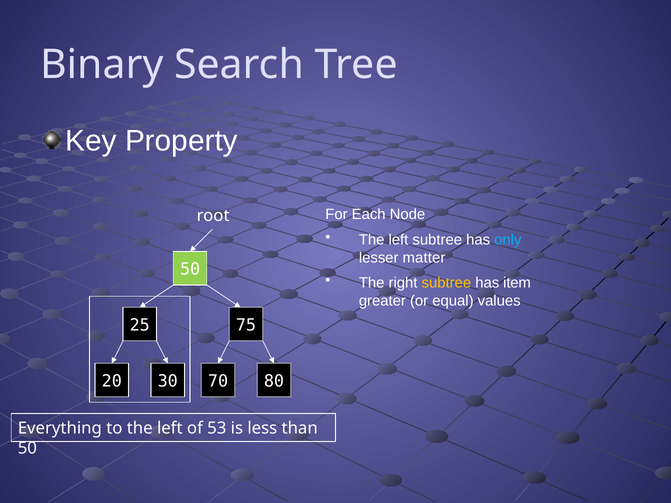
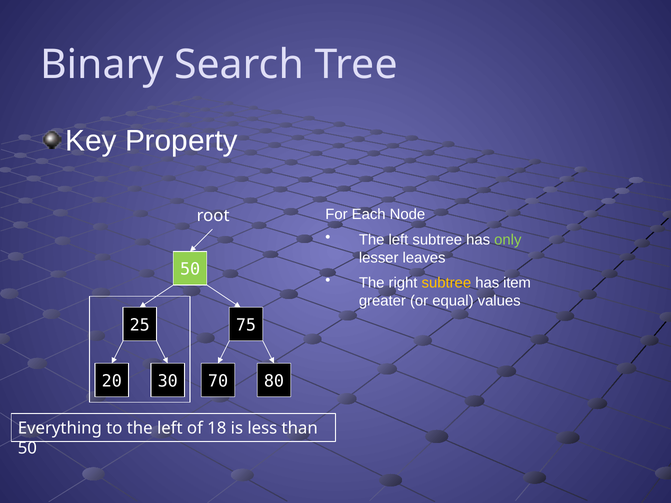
only colour: light blue -> light green (508, 240)
matter: matter -> leaves (424, 258)
53: 53 -> 18 (217, 428)
